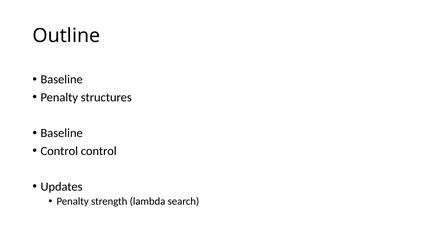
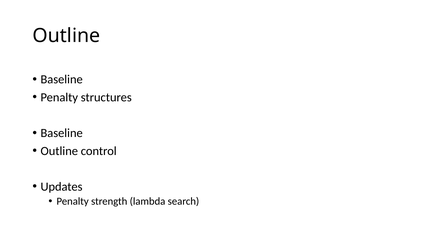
Control: Control -> Outline (59, 151)
